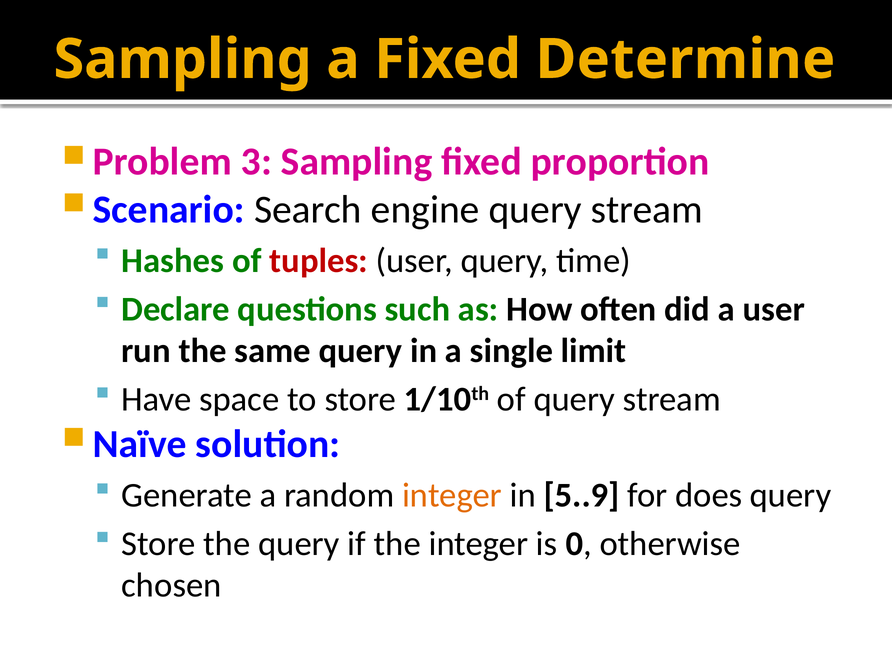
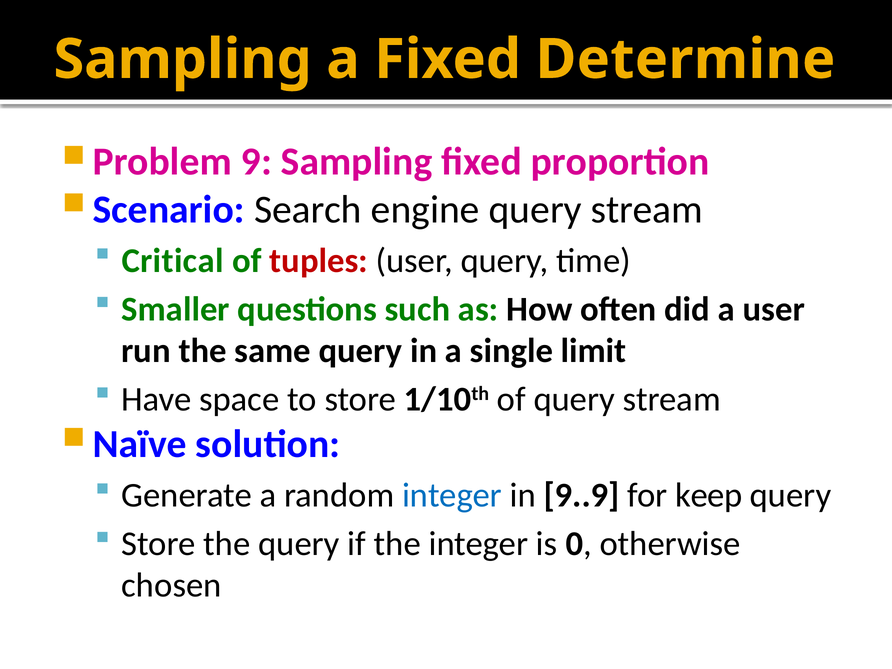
3: 3 -> 9 (256, 162)
Hashes: Hashes -> Critical (173, 261)
Declare: Declare -> Smaller (176, 309)
integer colour: orange -> blue (452, 495)
5..9: 5..9 -> 9..9 (582, 495)
does: does -> keep (709, 495)
